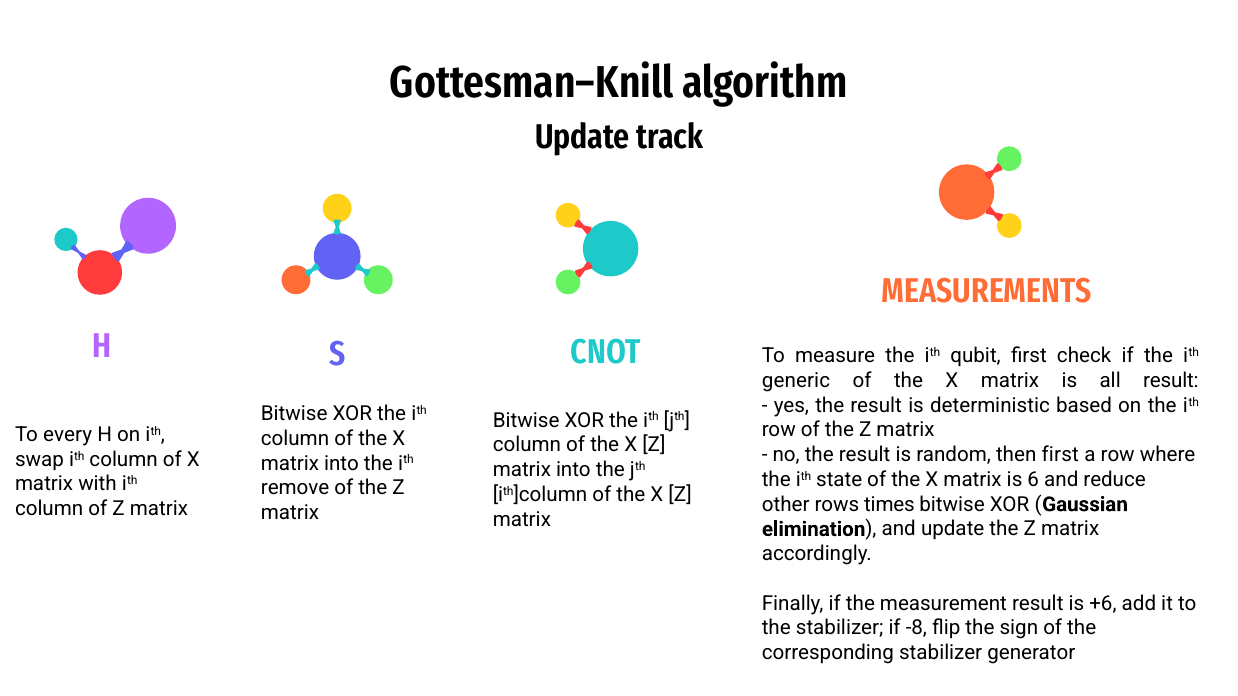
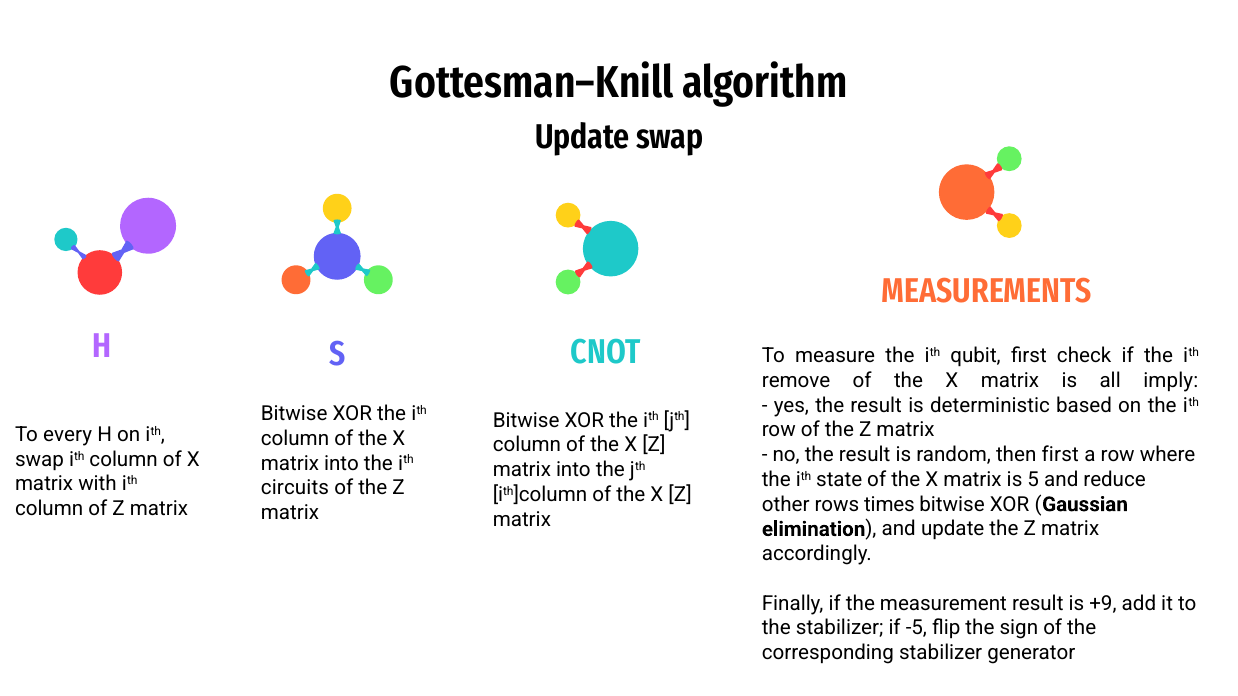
Update track: track -> swap (670, 137)
generic: generic -> remove (796, 381)
all result: result -> imply (1171, 381)
6: 6 -> 5 (1033, 480)
remove: remove -> circuits (295, 488)
+6: +6 -> +9 (1103, 604)
-8: -8 -> -5 (916, 628)
